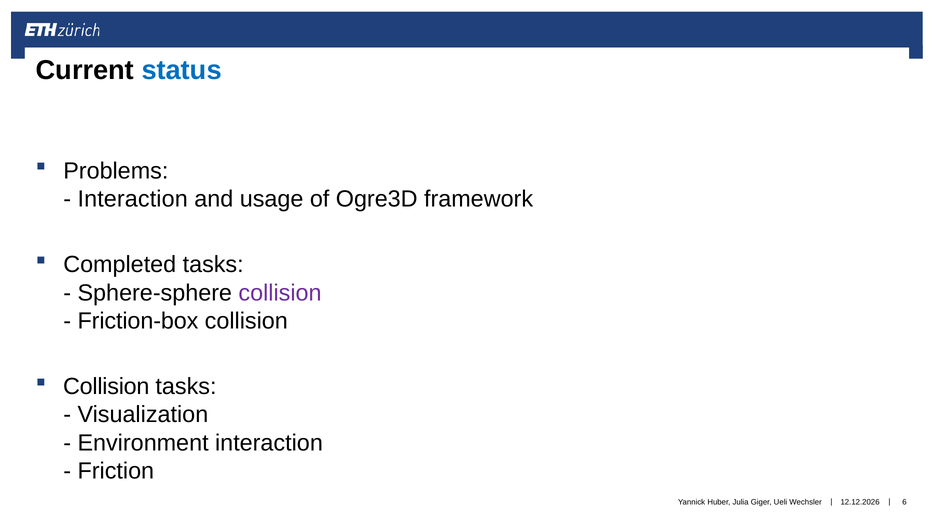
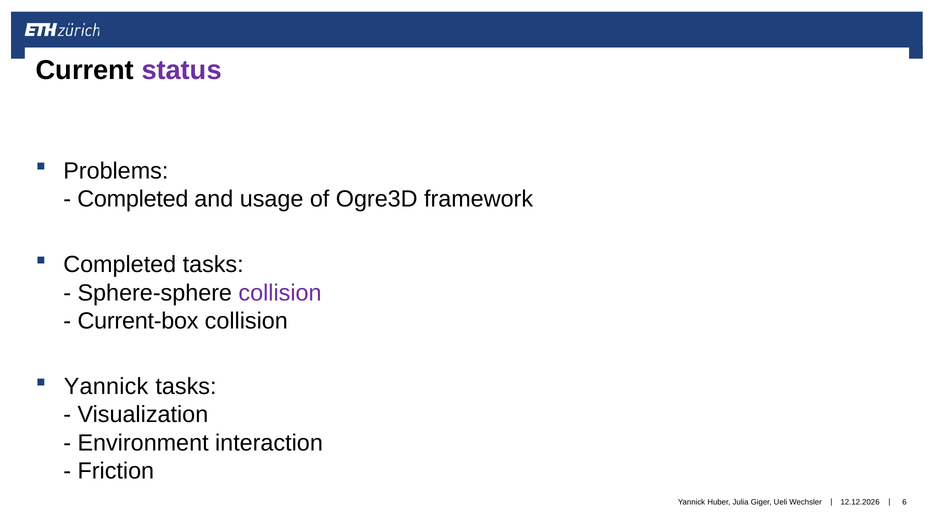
status colour: blue -> purple (182, 70)
Interaction: Interaction -> Completed (133, 199)
Friction-box: Friction-box -> Current-box (138, 321)
Collision: Collision -> Yannick (106, 386)
